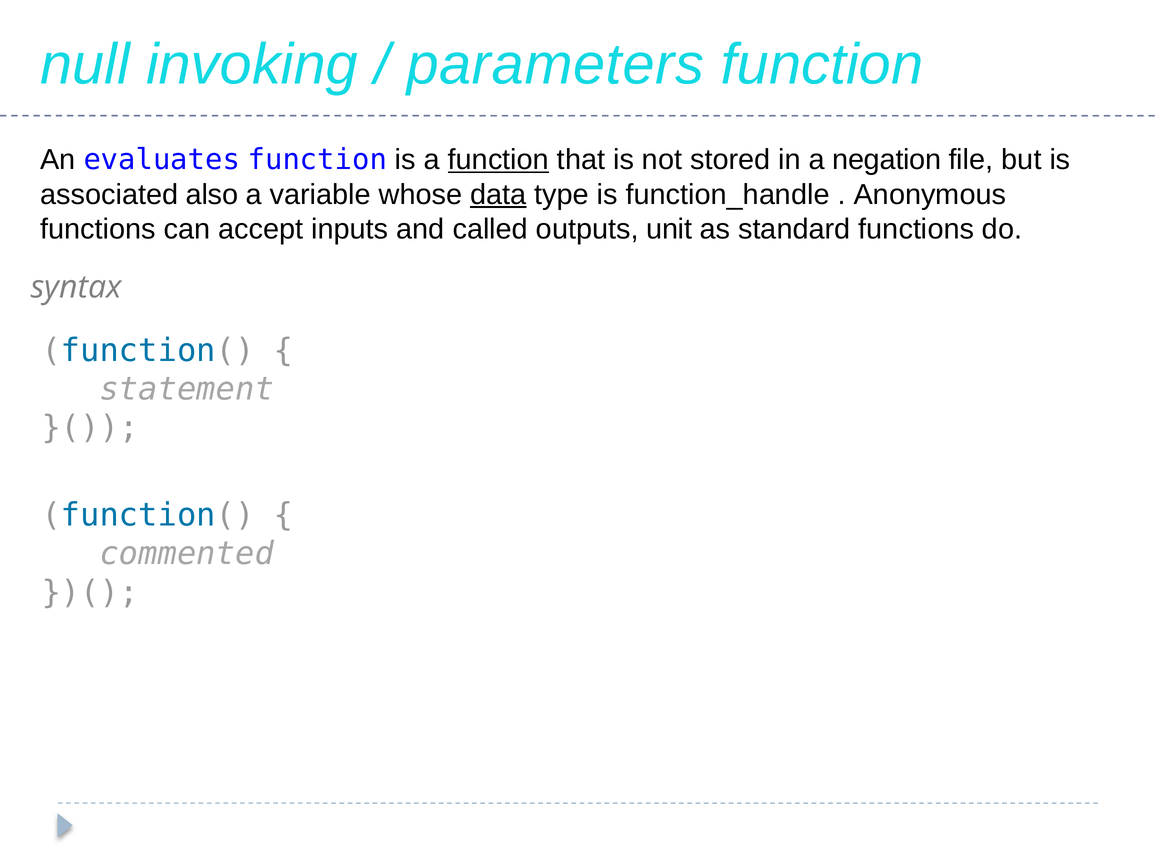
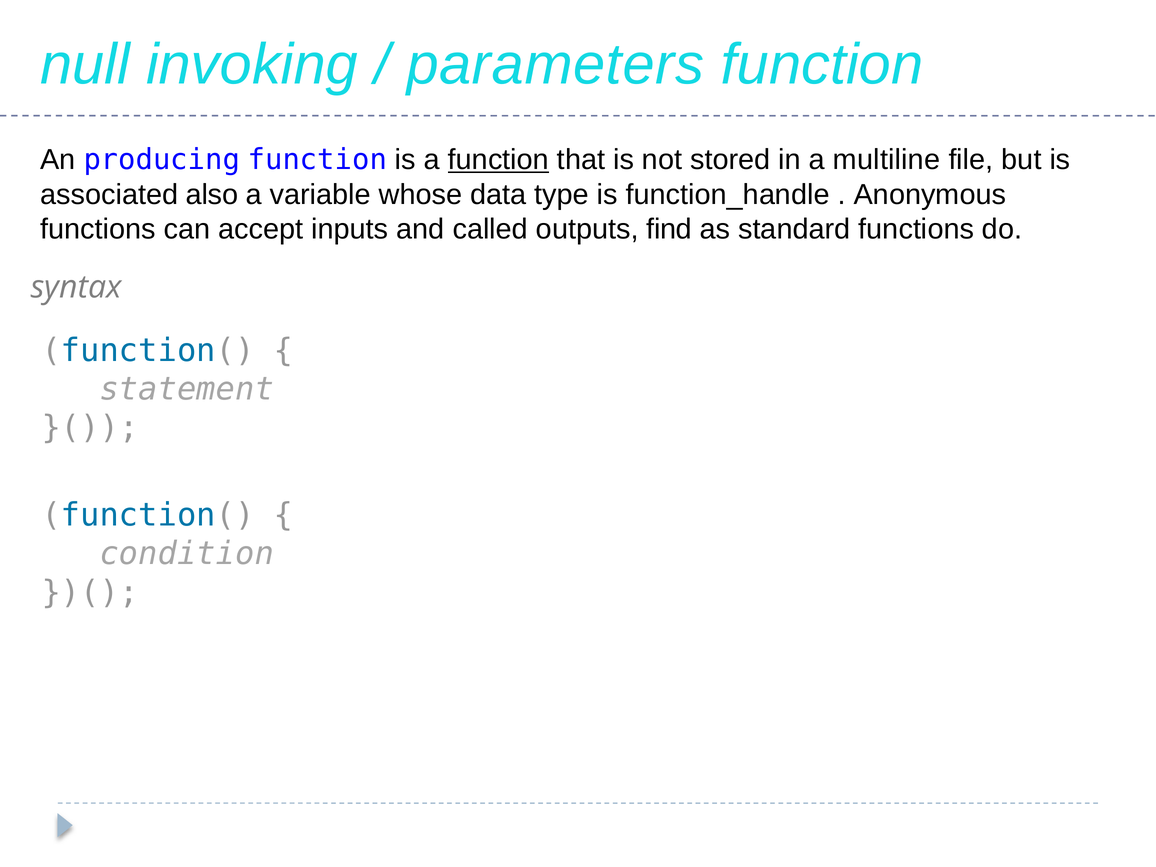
evaluates: evaluates -> producing (162, 160)
negation: negation -> multiline (887, 160)
data underline: present -> none (498, 195)
unit: unit -> find (669, 229)
commented: commented -> condition (187, 554)
